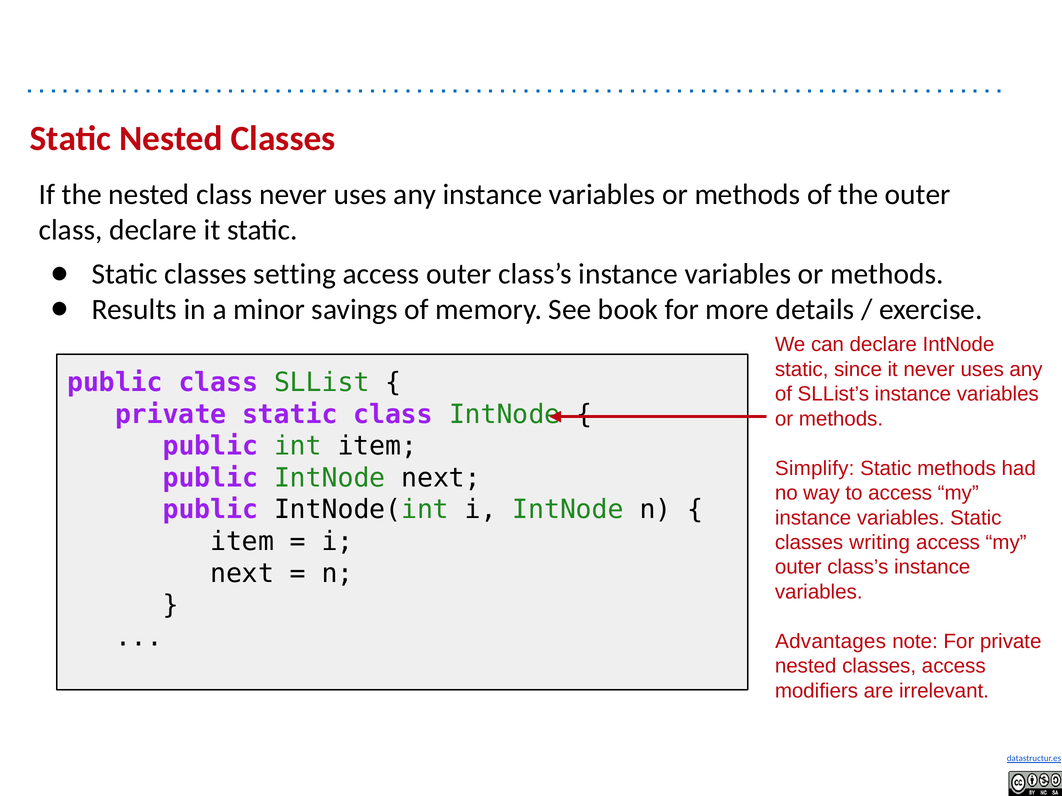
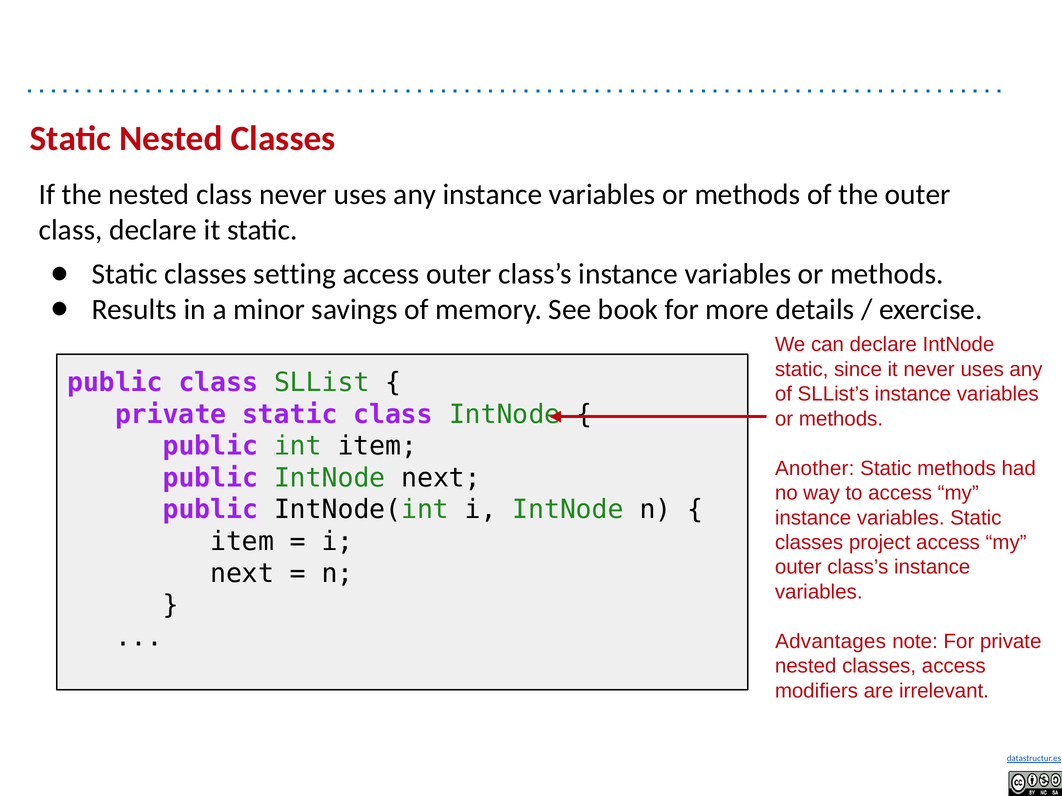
Simplify: Simplify -> Another (815, 469)
writing: writing -> project (880, 543)
